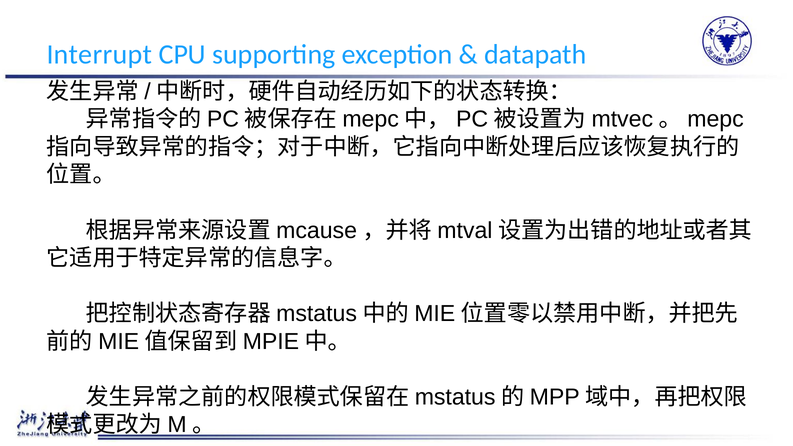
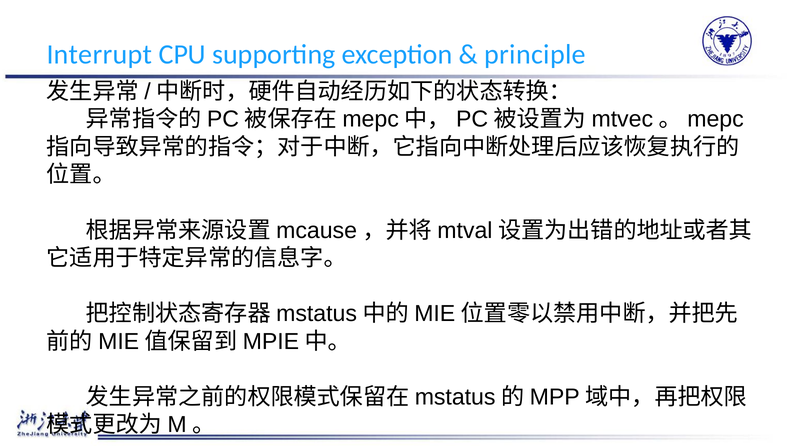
datapath: datapath -> principle (535, 55)
